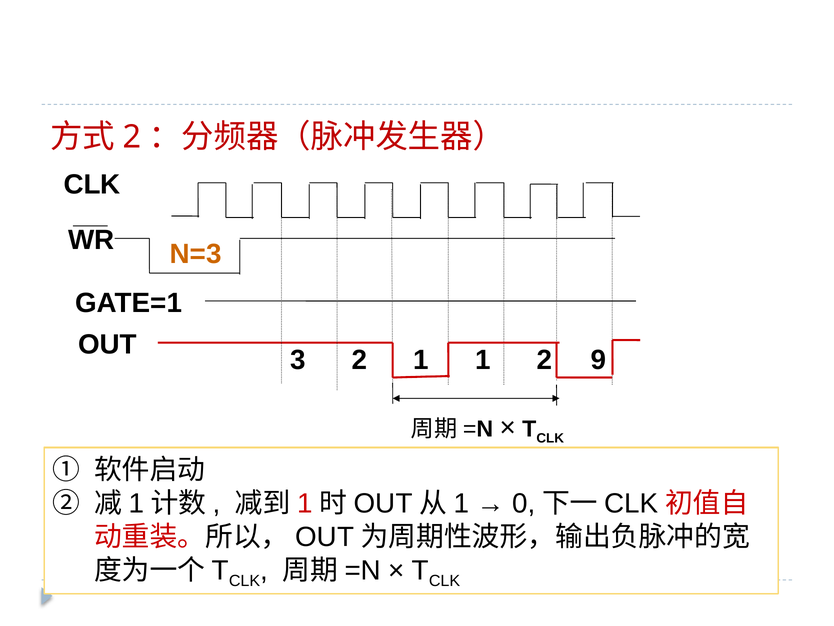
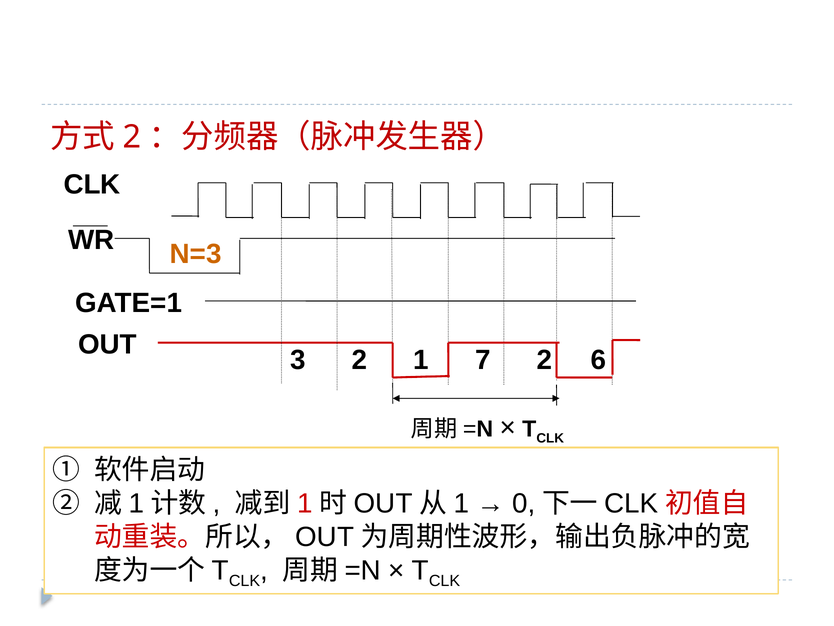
1 1: 1 -> 7 (483, 360)
9: 9 -> 6 (599, 360)
